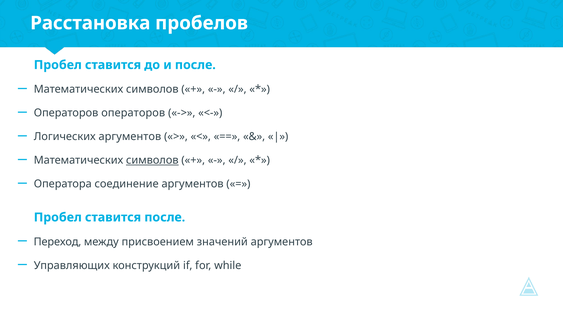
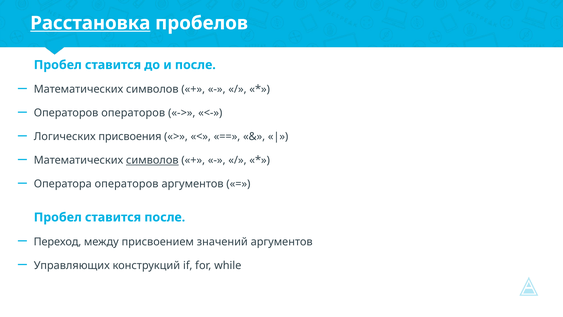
Расстановка underline: none -> present (90, 23)
Логических аргументов: аргументов -> присвоения (130, 136)
Оператора соединение: соединение -> операторов (127, 184)
